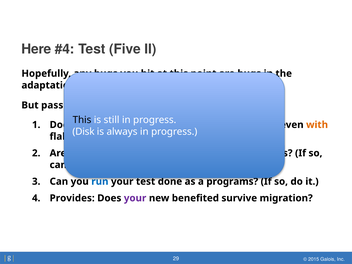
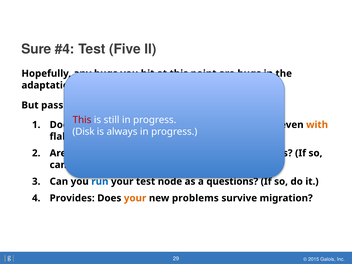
Here: Here -> Sure (36, 49)
This colour: black -> red (82, 120)
done: done -> node (170, 181)
a programs: programs -> questions (232, 181)
your colour: purple -> orange (135, 198)
benefited: benefited -> problems (195, 198)
